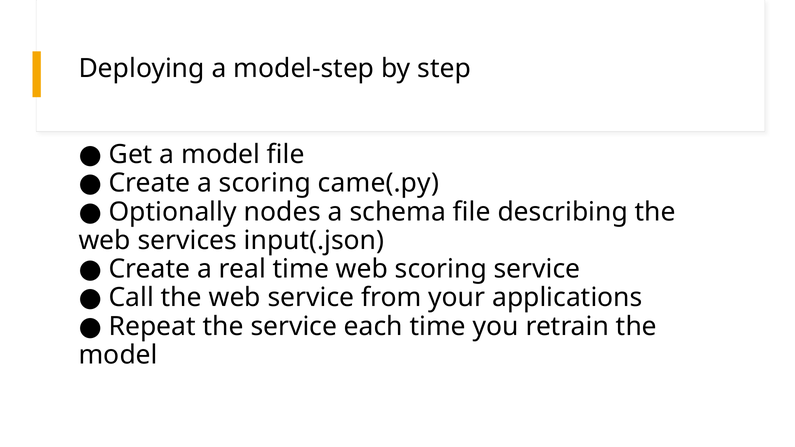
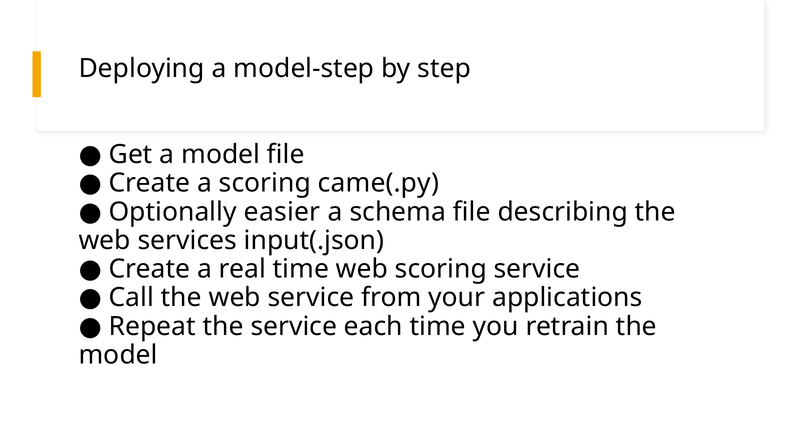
nodes: nodes -> easier (282, 212)
